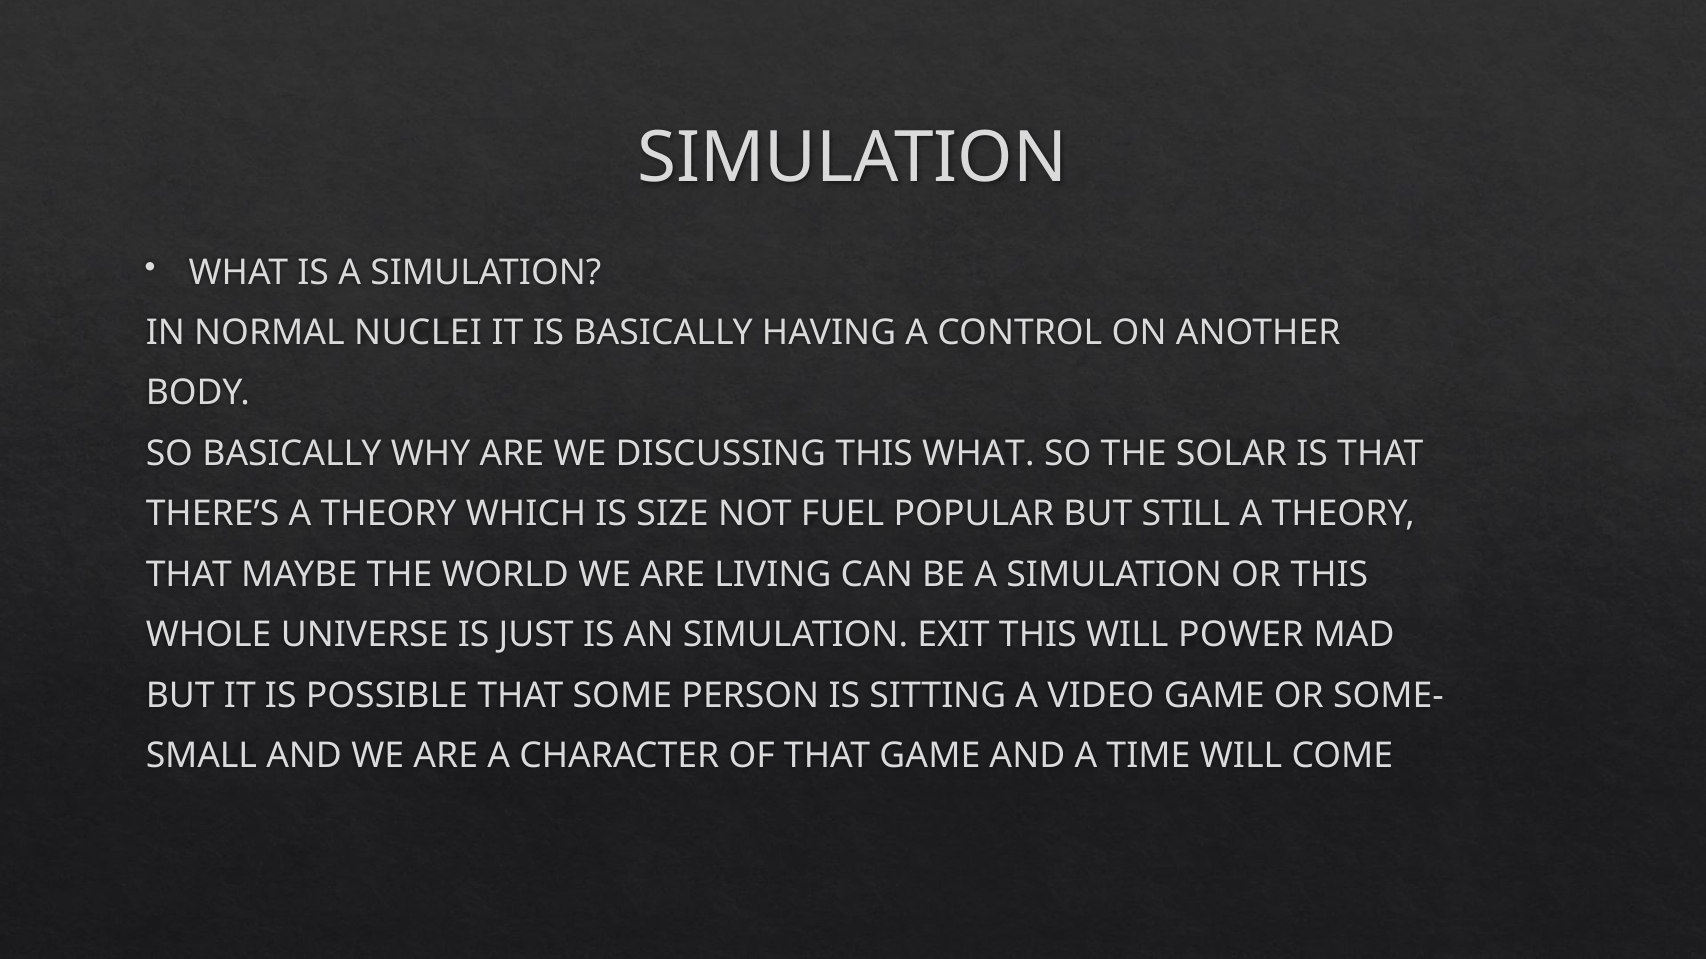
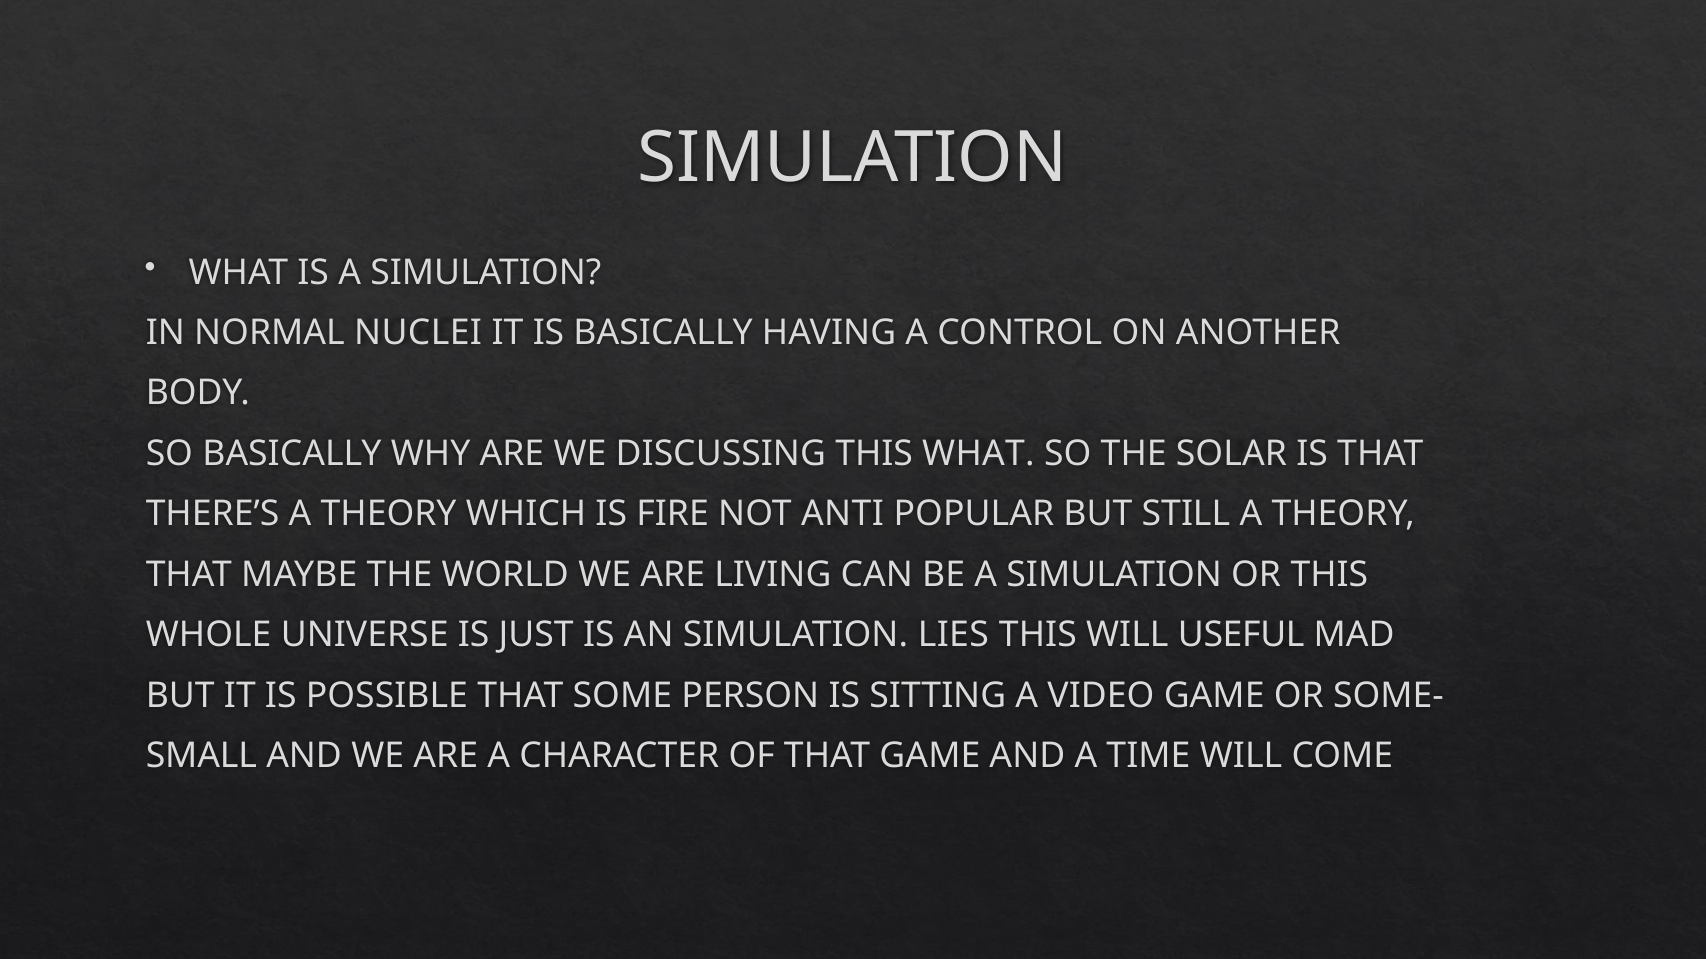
SIZE: SIZE -> FIRE (673, 514)
FUEL: FUEL -> ANTI (842, 514)
EXIT: EXIT -> LIES (953, 635)
POWER: POWER -> USEFUL (1241, 635)
